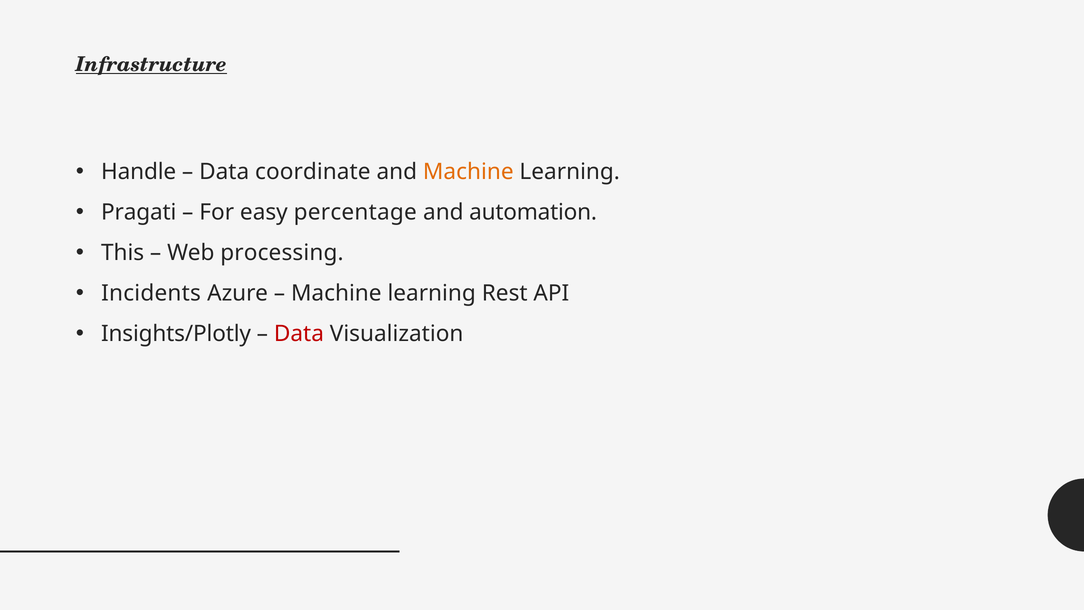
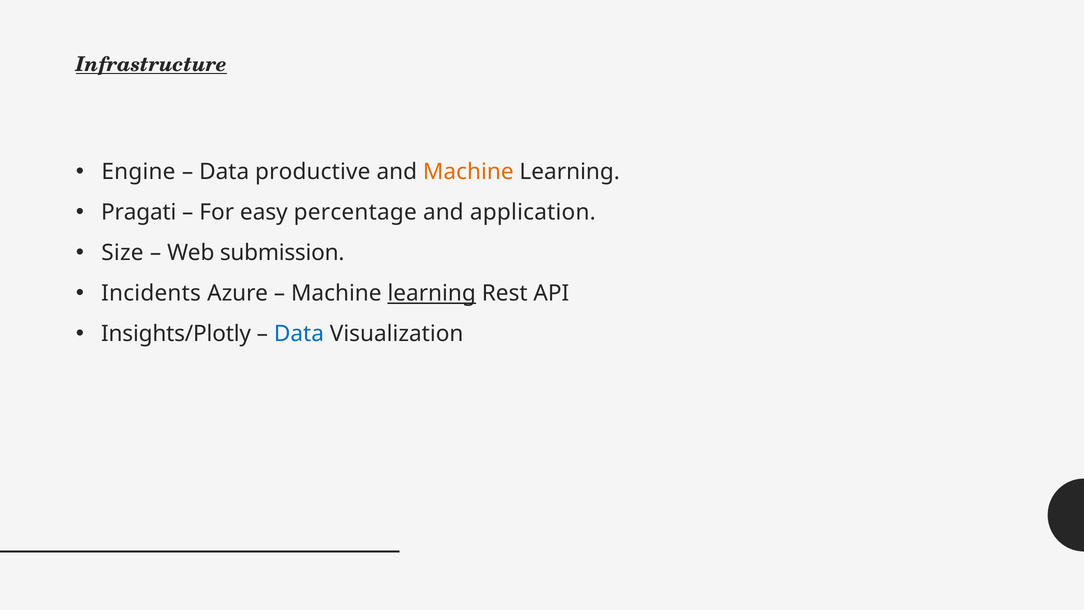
Handle: Handle -> Engine (138, 172)
coordinate: coordinate -> productive (313, 172)
automation: automation -> application (533, 212)
This: This -> Size (122, 253)
processing: processing -> submission (282, 253)
learning underline: none -> present (432, 293)
Data colour: red -> blue (299, 334)
